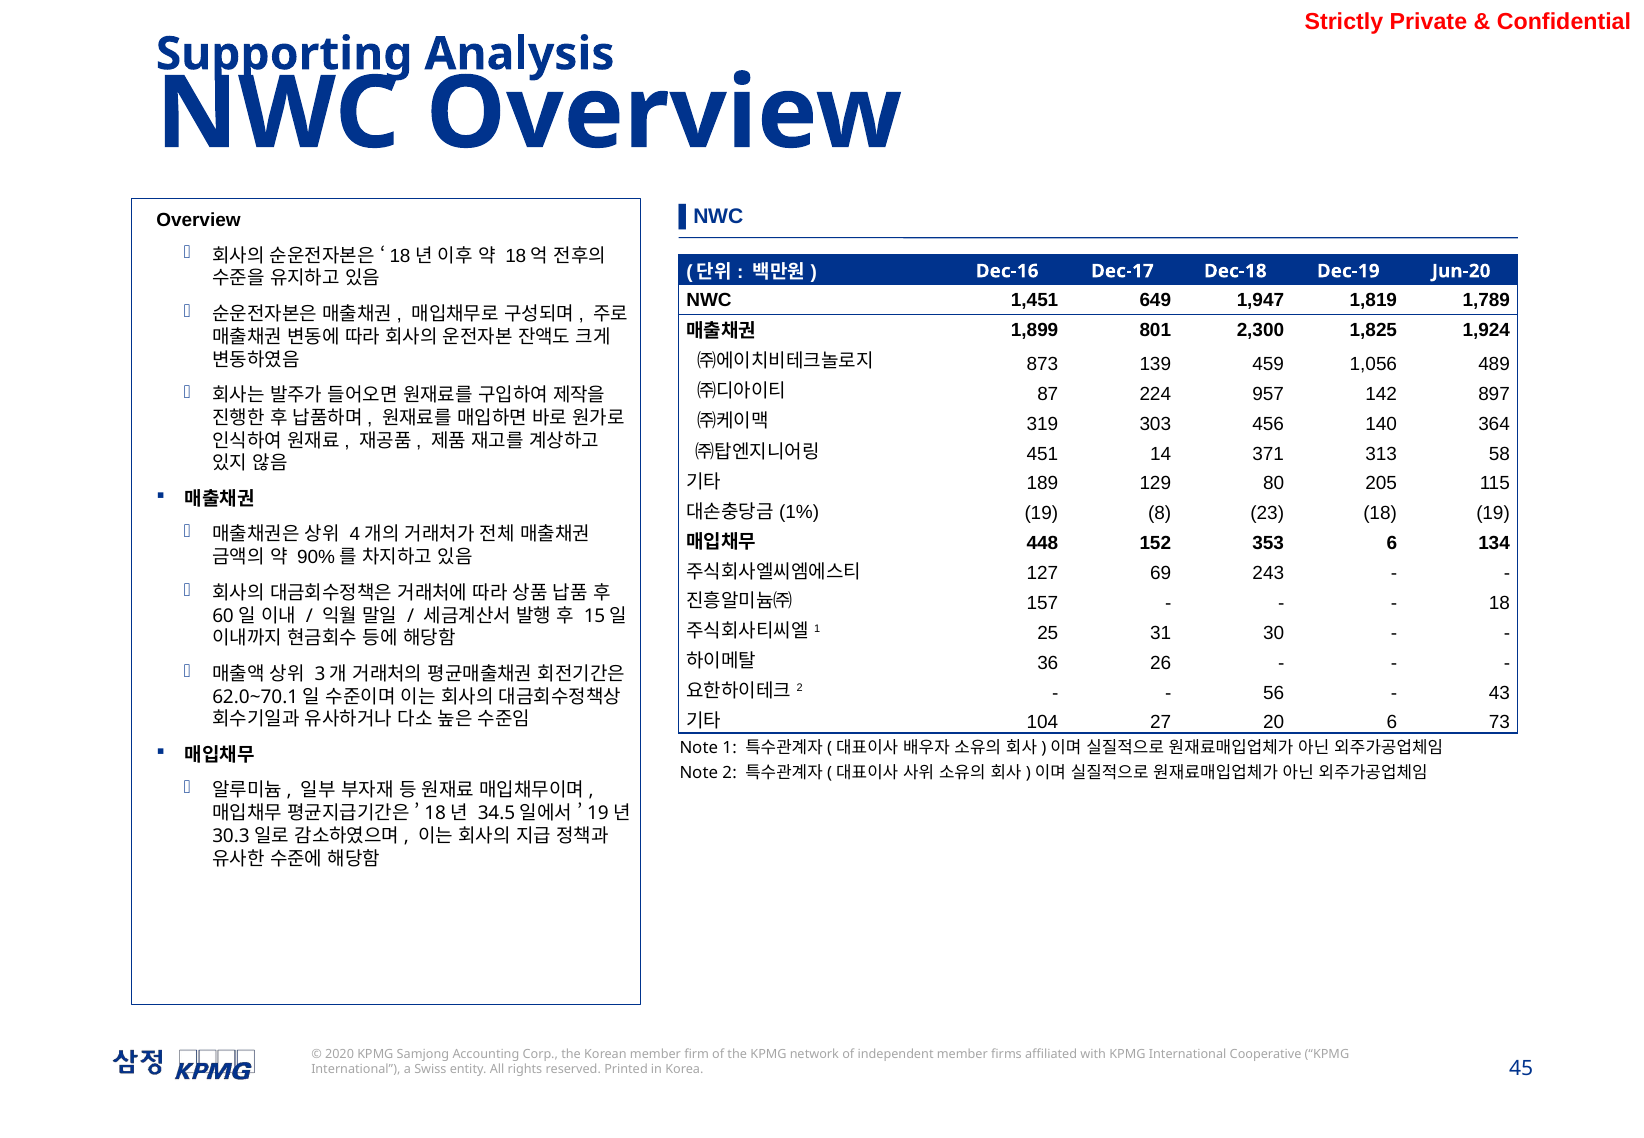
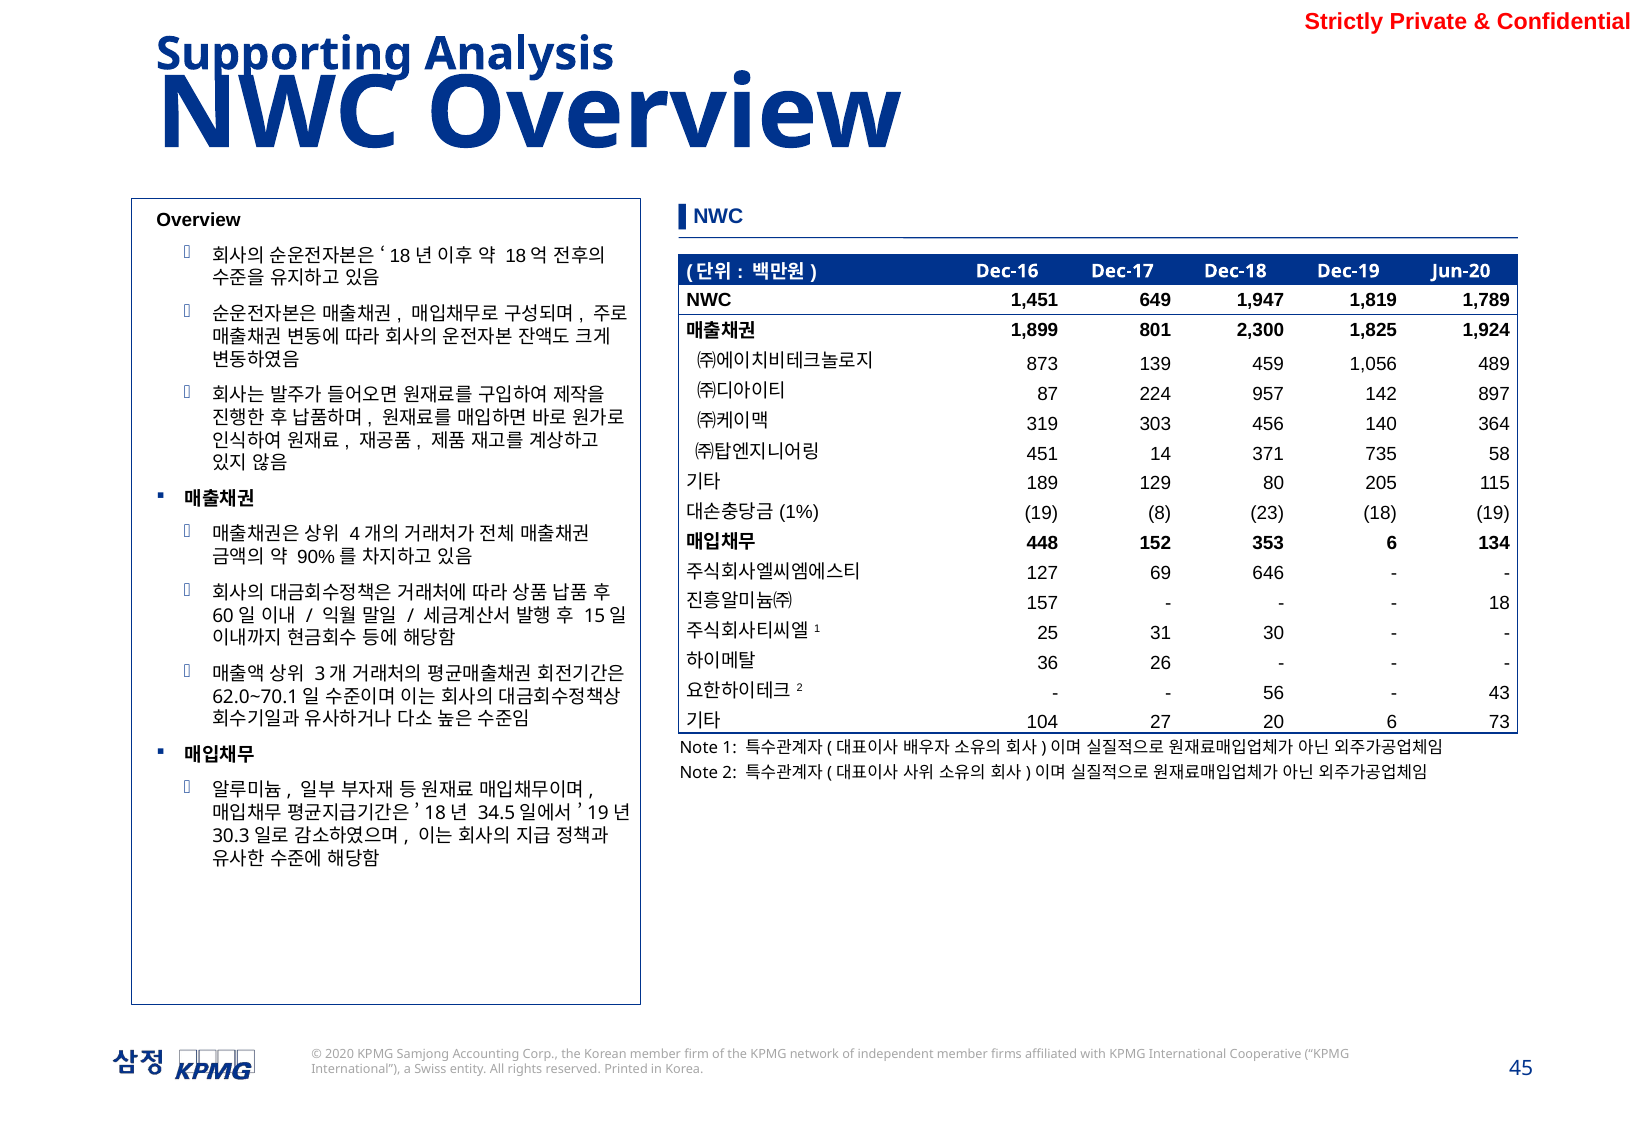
313: 313 -> 735 (1381, 454)
243: 243 -> 646 (1268, 573)
